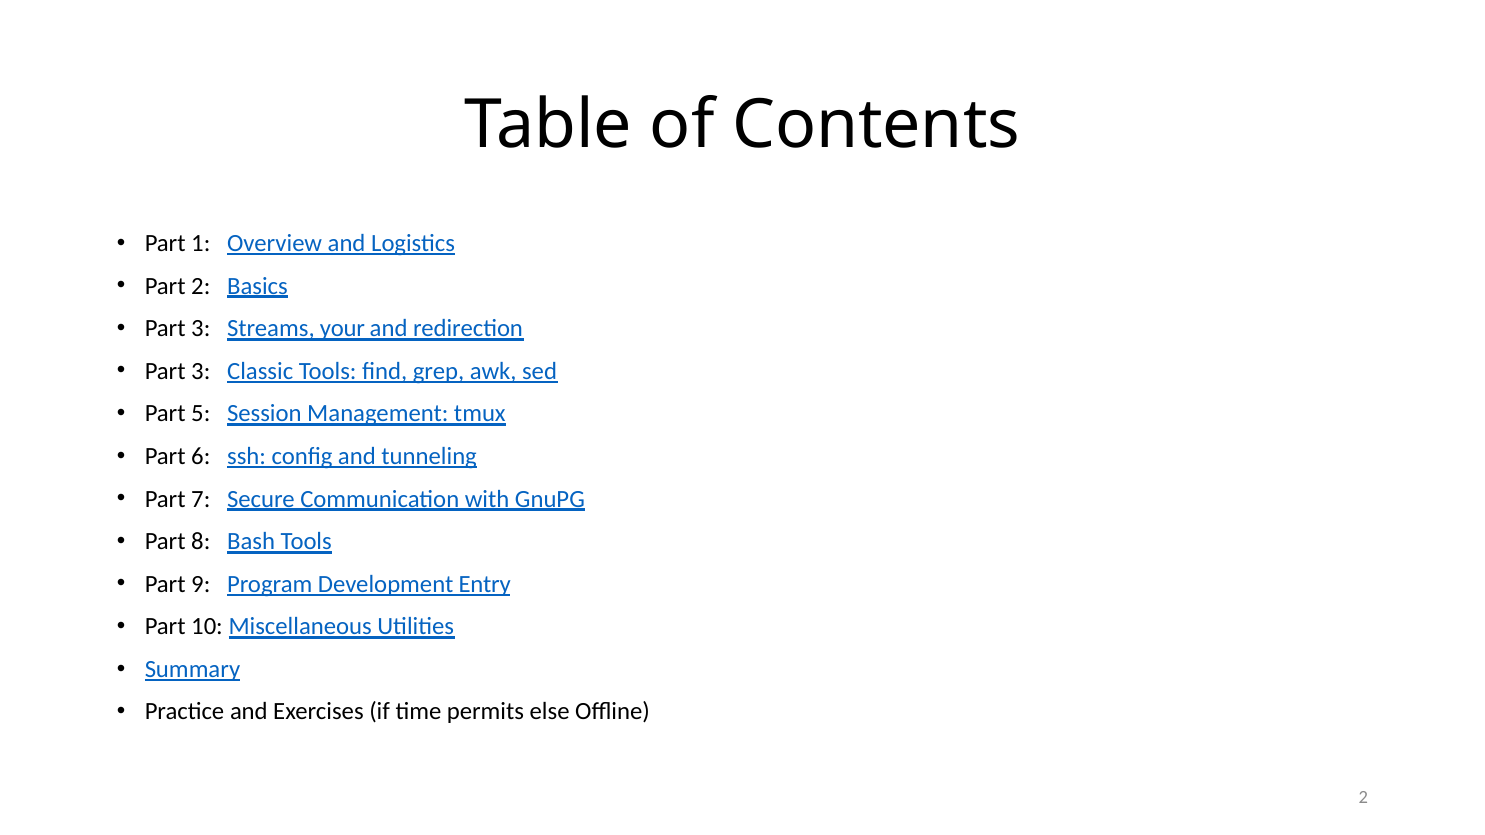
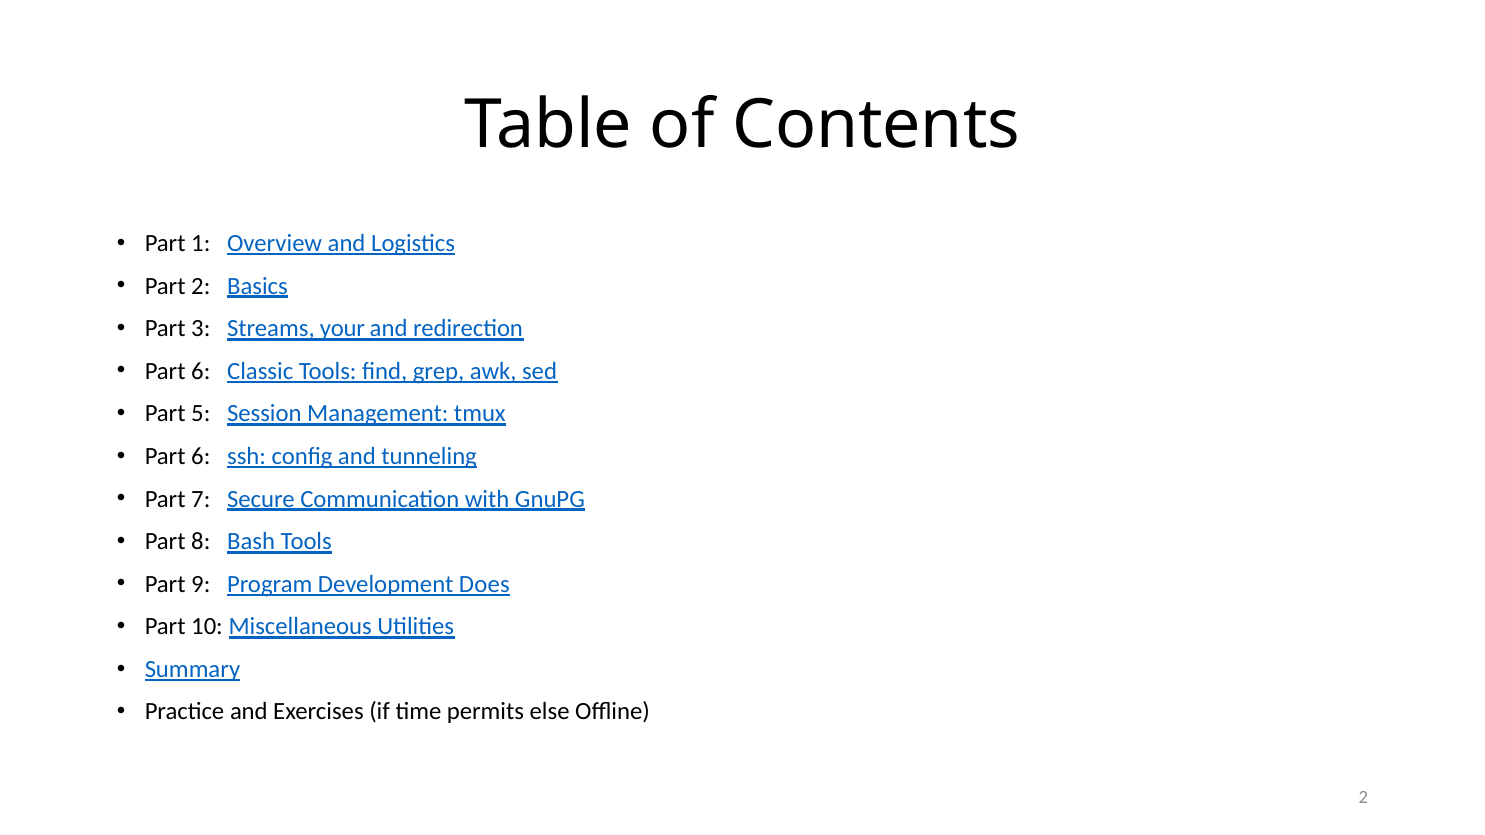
3: 3 -> 6 (201, 371)
Entry: Entry -> Does (484, 584)
